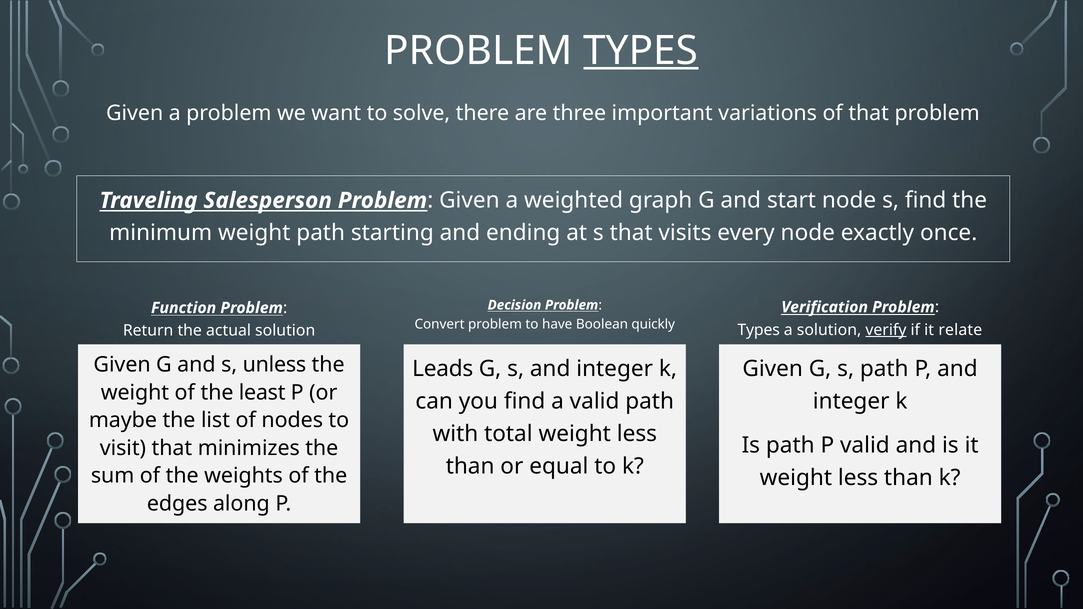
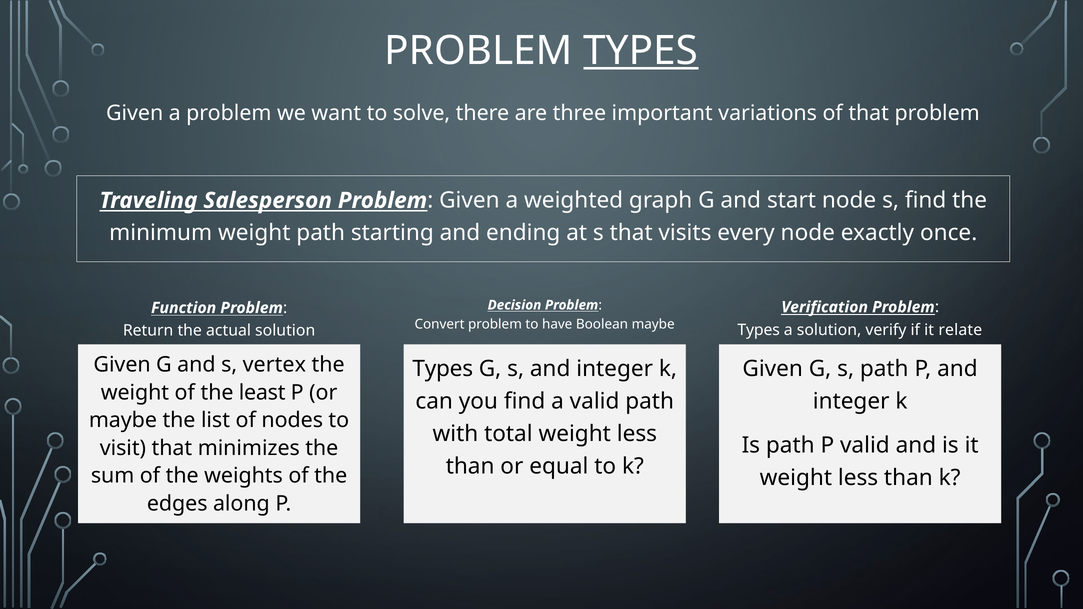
Boolean quickly: quickly -> maybe (653, 325)
verify underline: present -> none (886, 330)
unless: unless -> vertex (274, 365)
Leads: Leads -> Types (443, 369)
